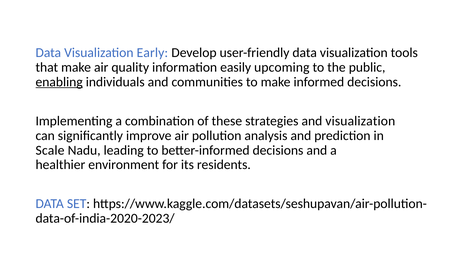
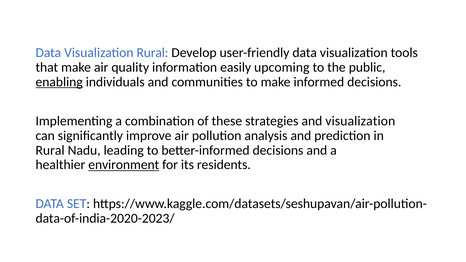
Visualization Early: Early -> Rural (152, 53)
Scale: Scale -> Rural (50, 150)
environment underline: none -> present (124, 165)
